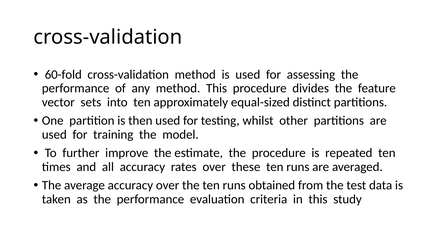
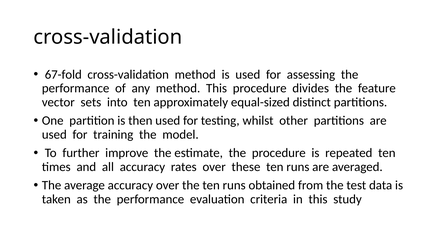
60-fold: 60-fold -> 67-fold (63, 75)
